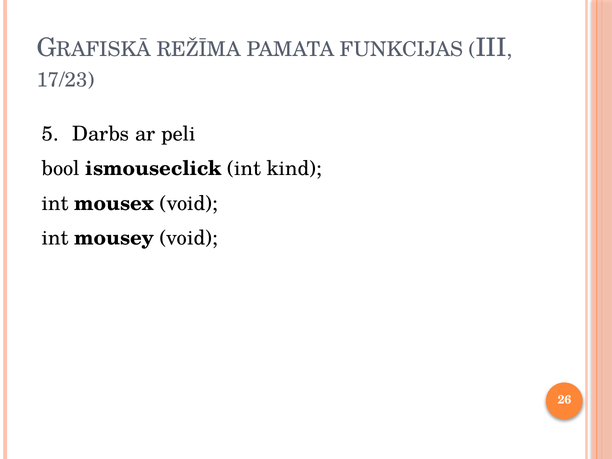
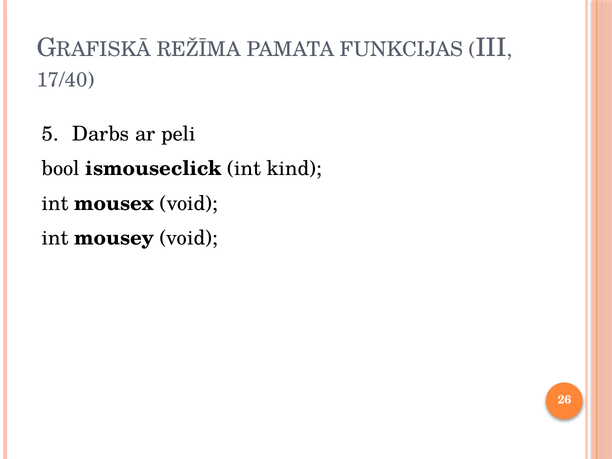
17/23: 17/23 -> 17/40 (65, 80)
